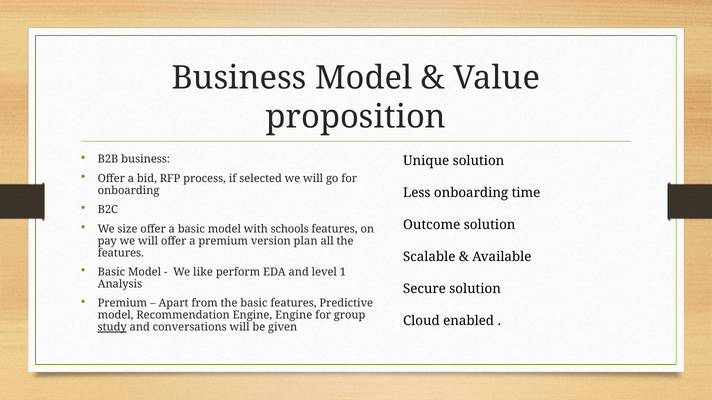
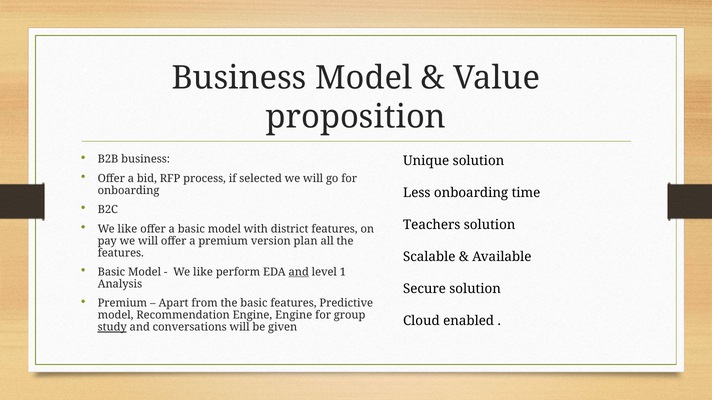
Outcome: Outcome -> Teachers (432, 225)
size: size -> like (127, 229)
schools: schools -> district (290, 229)
and underline: none -> present (299, 272)
